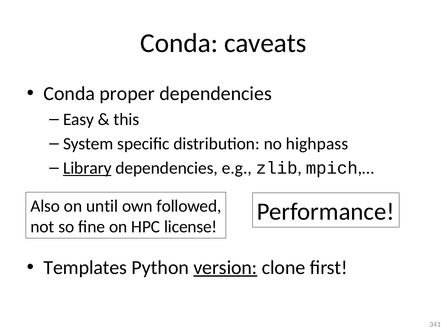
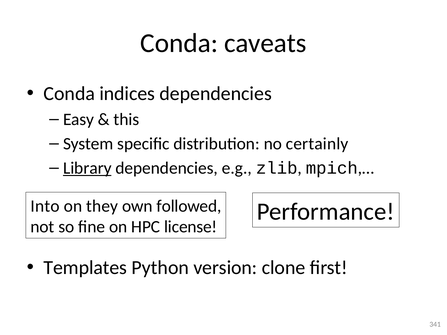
proper: proper -> indices (127, 94)
highpass: highpass -> certainly (317, 144)
Also: Also -> Into (45, 206)
until: until -> they (102, 206)
version underline: present -> none (225, 268)
